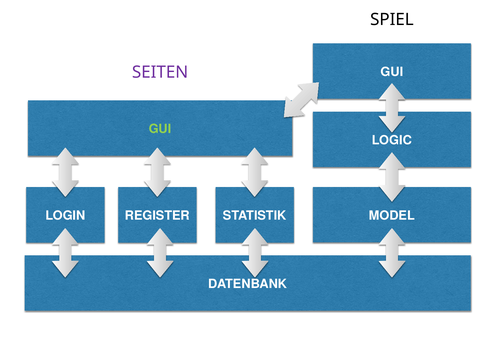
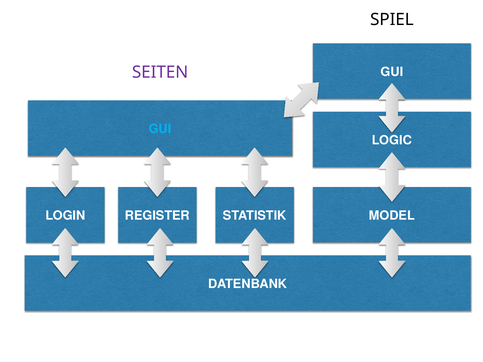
GUI colour: light green -> light blue (160, 129)
